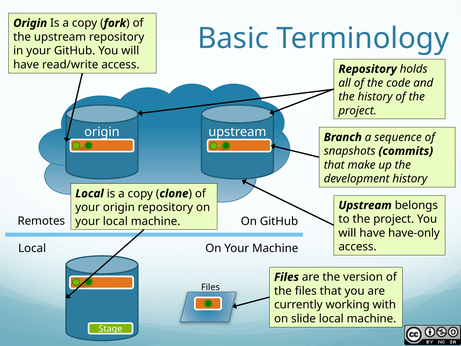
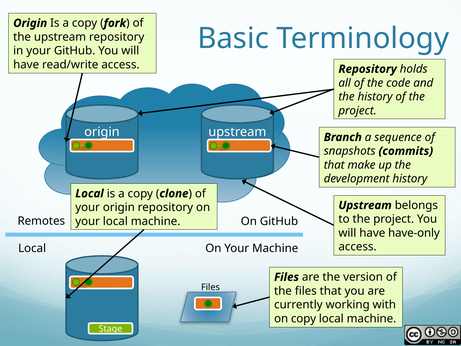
on slide: slide -> copy (304, 318)
